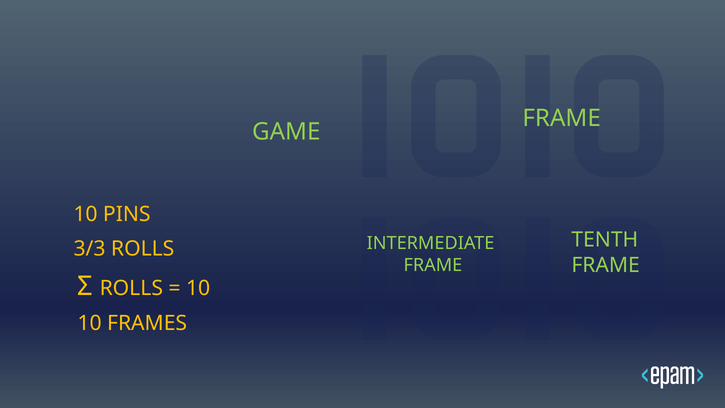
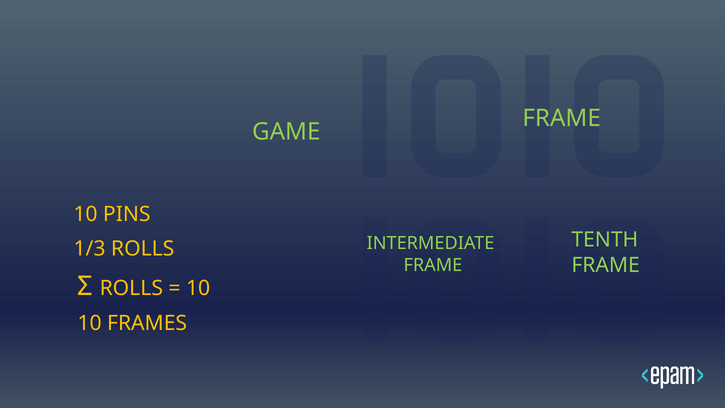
3/3: 3/3 -> 1/3 (90, 249)
